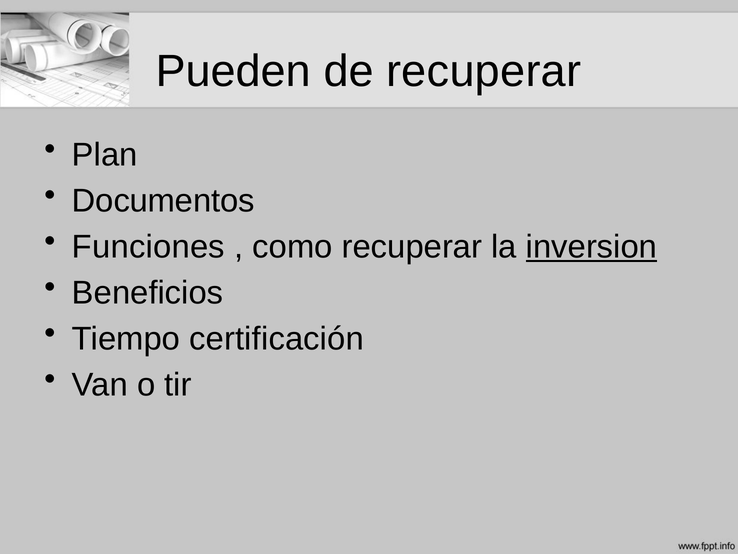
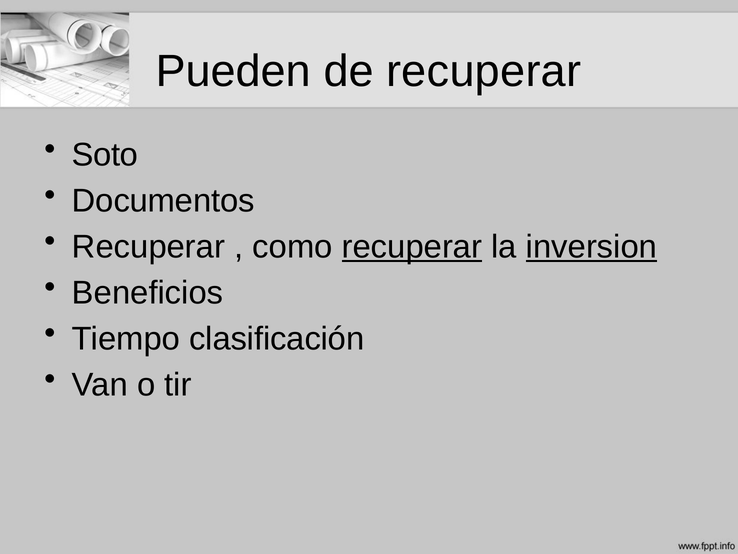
Plan: Plan -> Soto (105, 155)
Funciones: Funciones -> Recuperar (149, 247)
recuperar underline: none -> present (412, 247)
certificación: certificación -> clasificación (277, 339)
